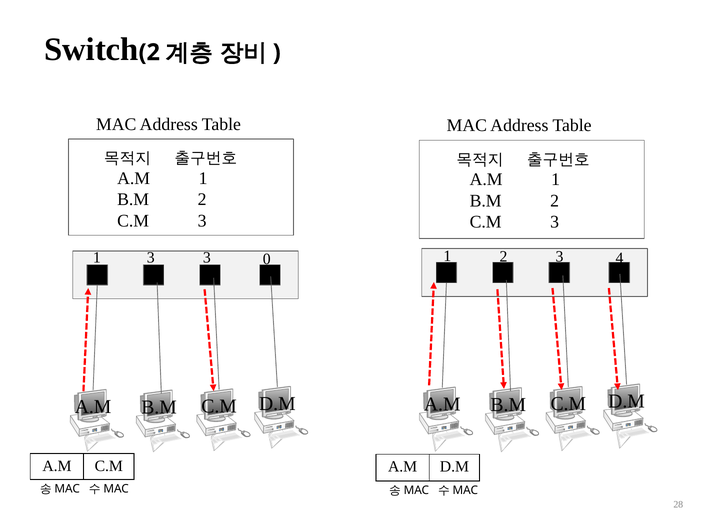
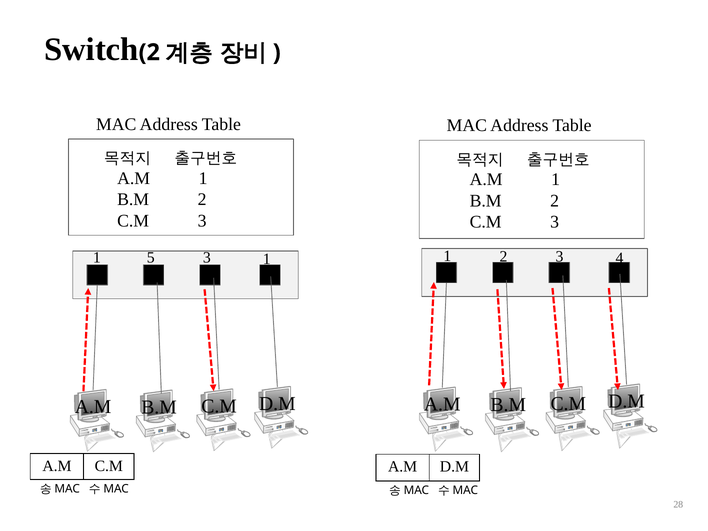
1 3: 3 -> 5 (151, 258)
3 0: 0 -> 1 (267, 259)
